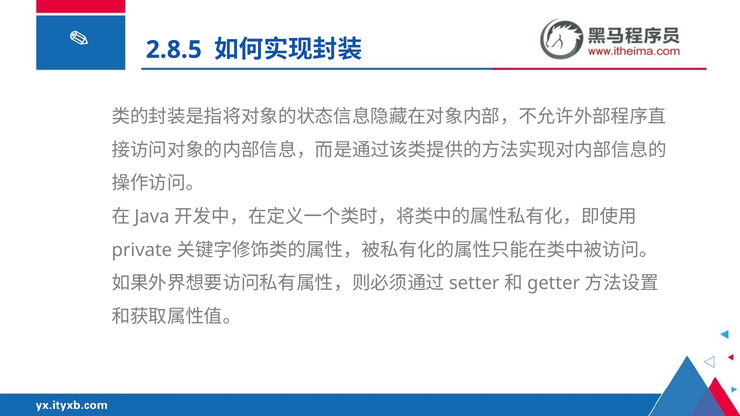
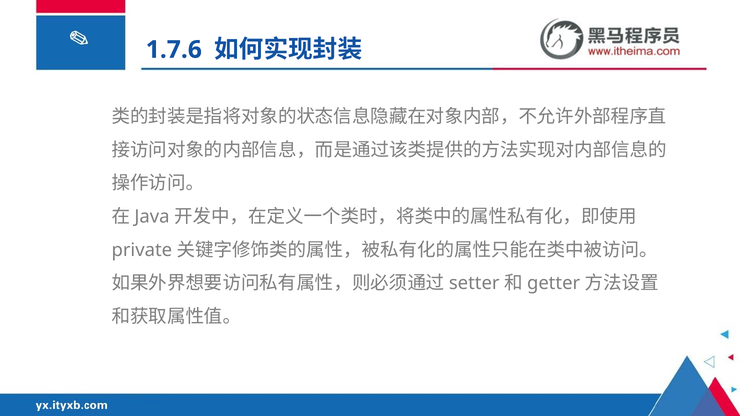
2.8.5: 2.8.5 -> 1.7.6 (174, 50)
